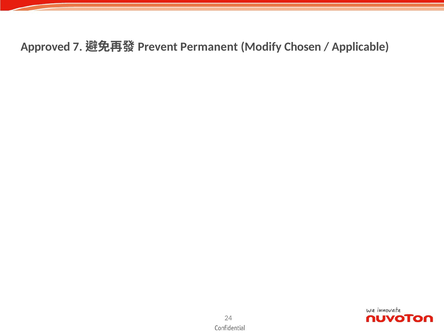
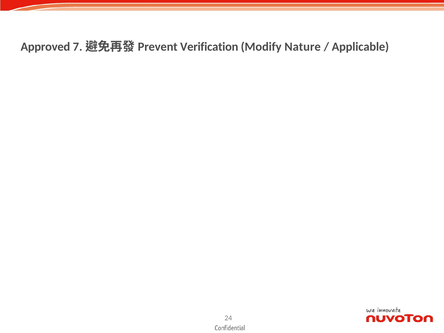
Permanent: Permanent -> Verification (209, 47)
Chosen: Chosen -> Nature (303, 47)
